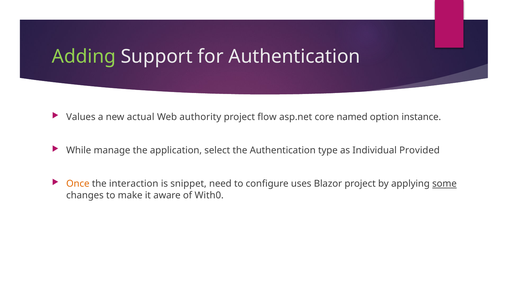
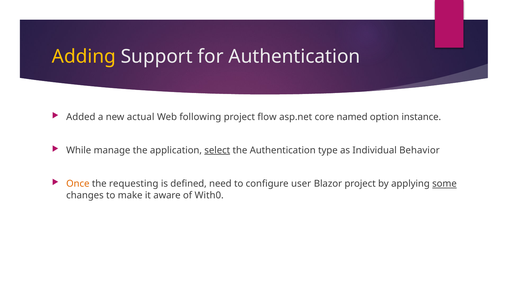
Adding colour: light green -> yellow (84, 57)
Values: Values -> Added (81, 117)
authority: authority -> following (200, 117)
select underline: none -> present (217, 150)
Provided: Provided -> Behavior (420, 150)
interaction: interaction -> requesting (134, 184)
snippet: snippet -> defined (189, 184)
uses: uses -> user (301, 184)
